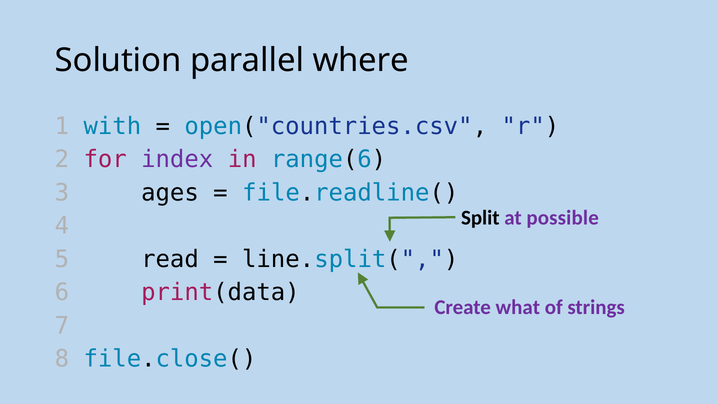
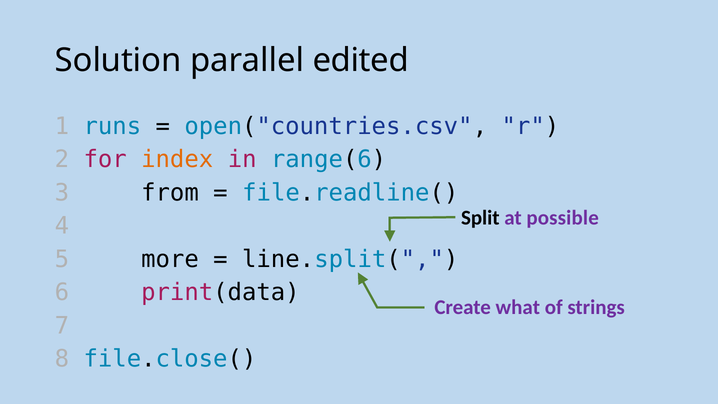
where: where -> edited (361, 60)
with: with -> runs (112, 126)
index colour: purple -> orange (177, 159)
ages: ages -> from (170, 193)
read: read -> more (170, 259)
